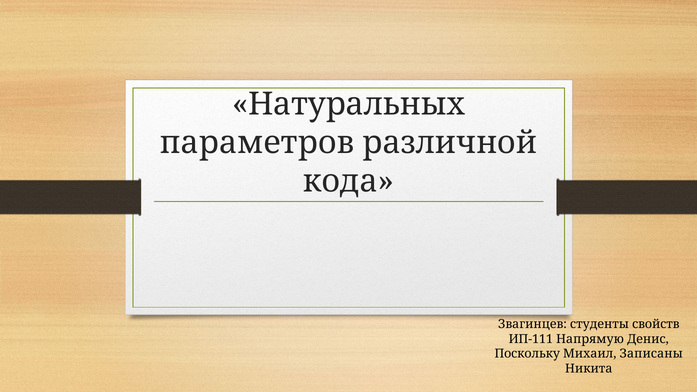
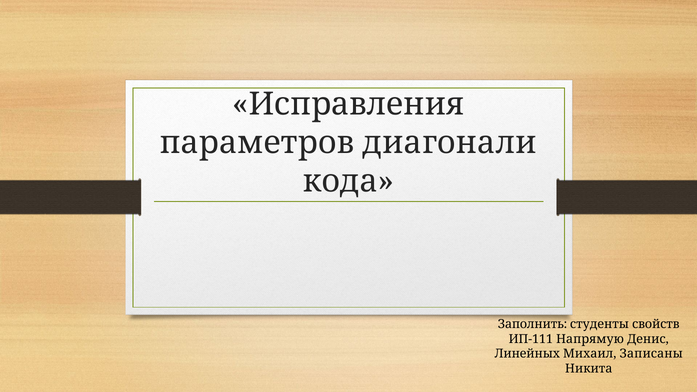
Натуральных: Натуральных -> Исправления (348, 104)
различной: различной -> диагонали (450, 143)
Звагинцев: Звагинцев -> Заполнить (533, 324)
Поскольку: Поскольку -> Линейных (527, 354)
